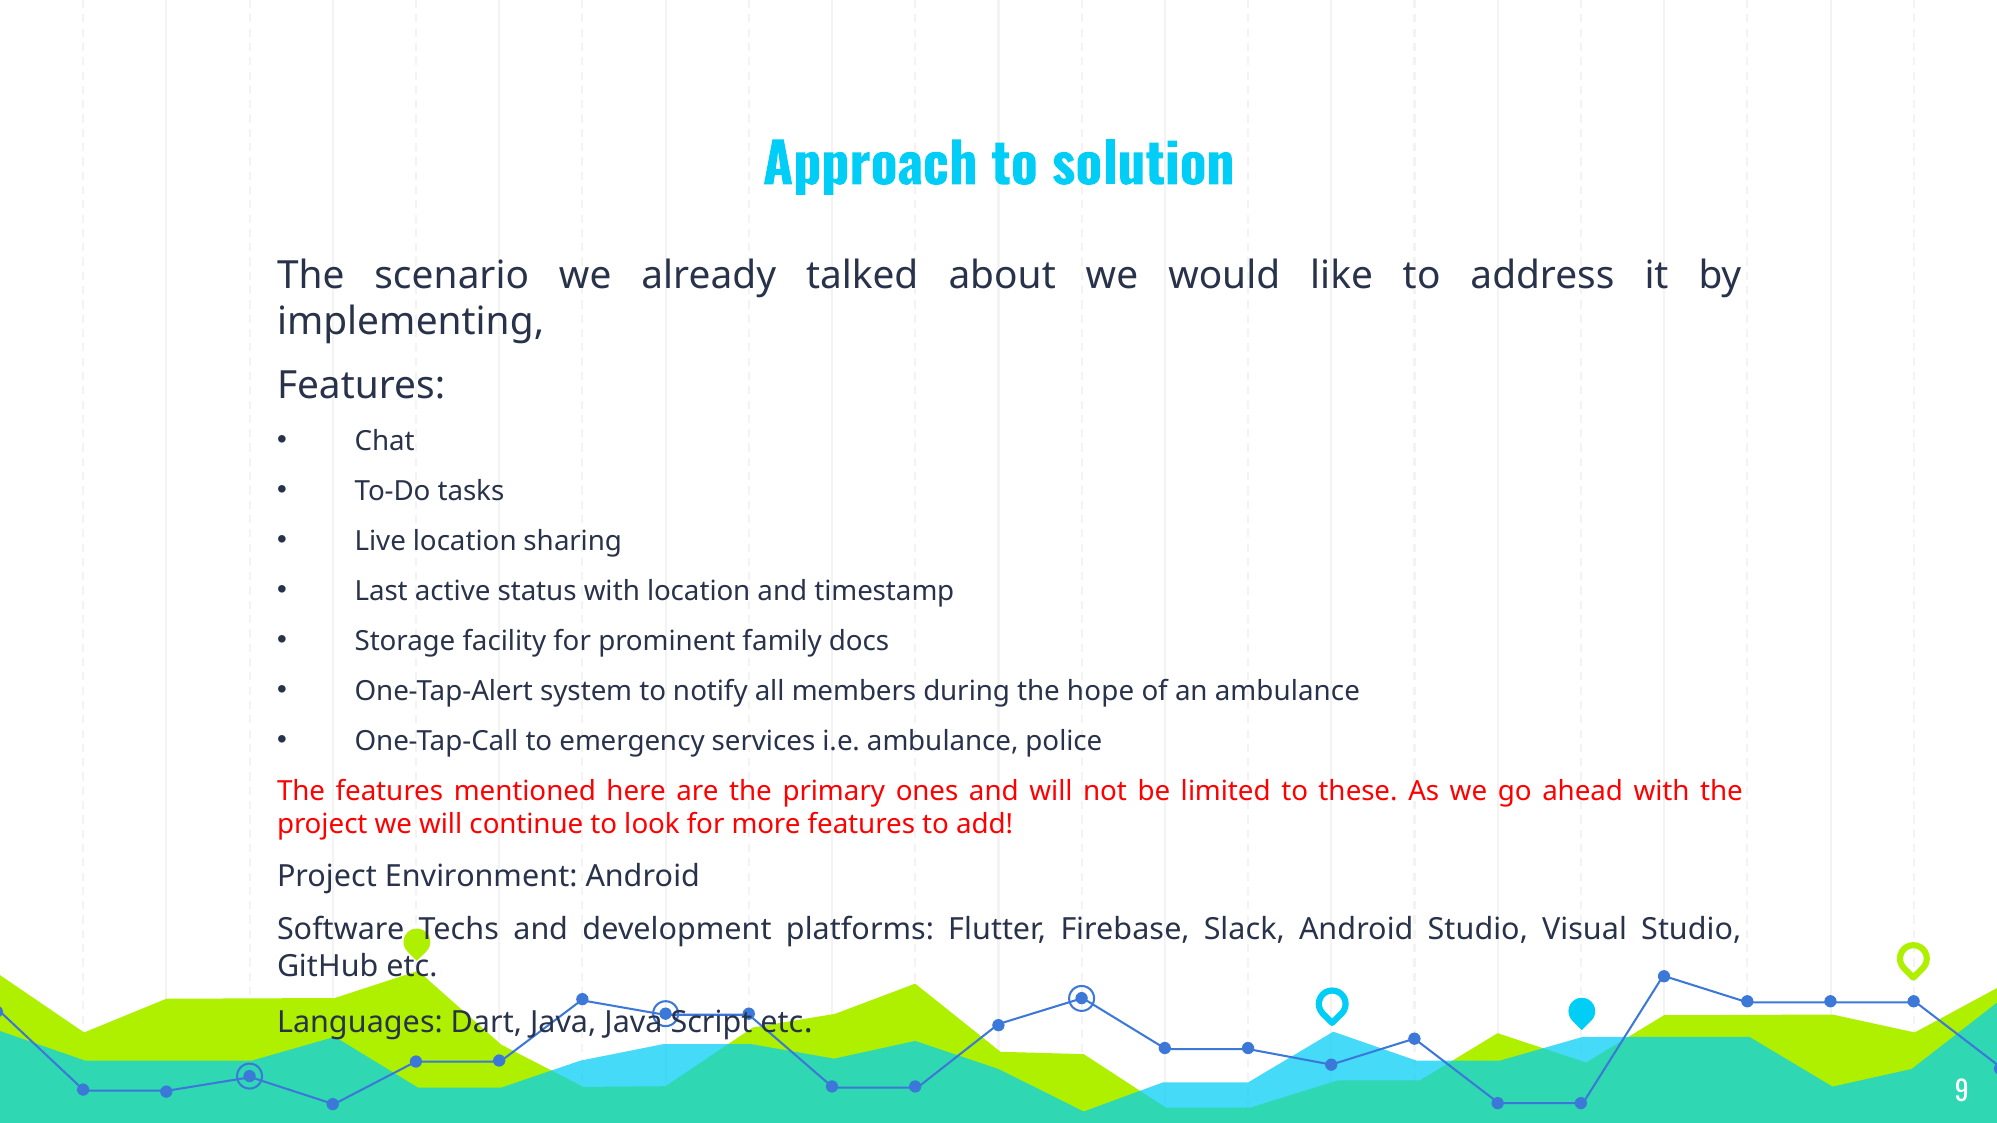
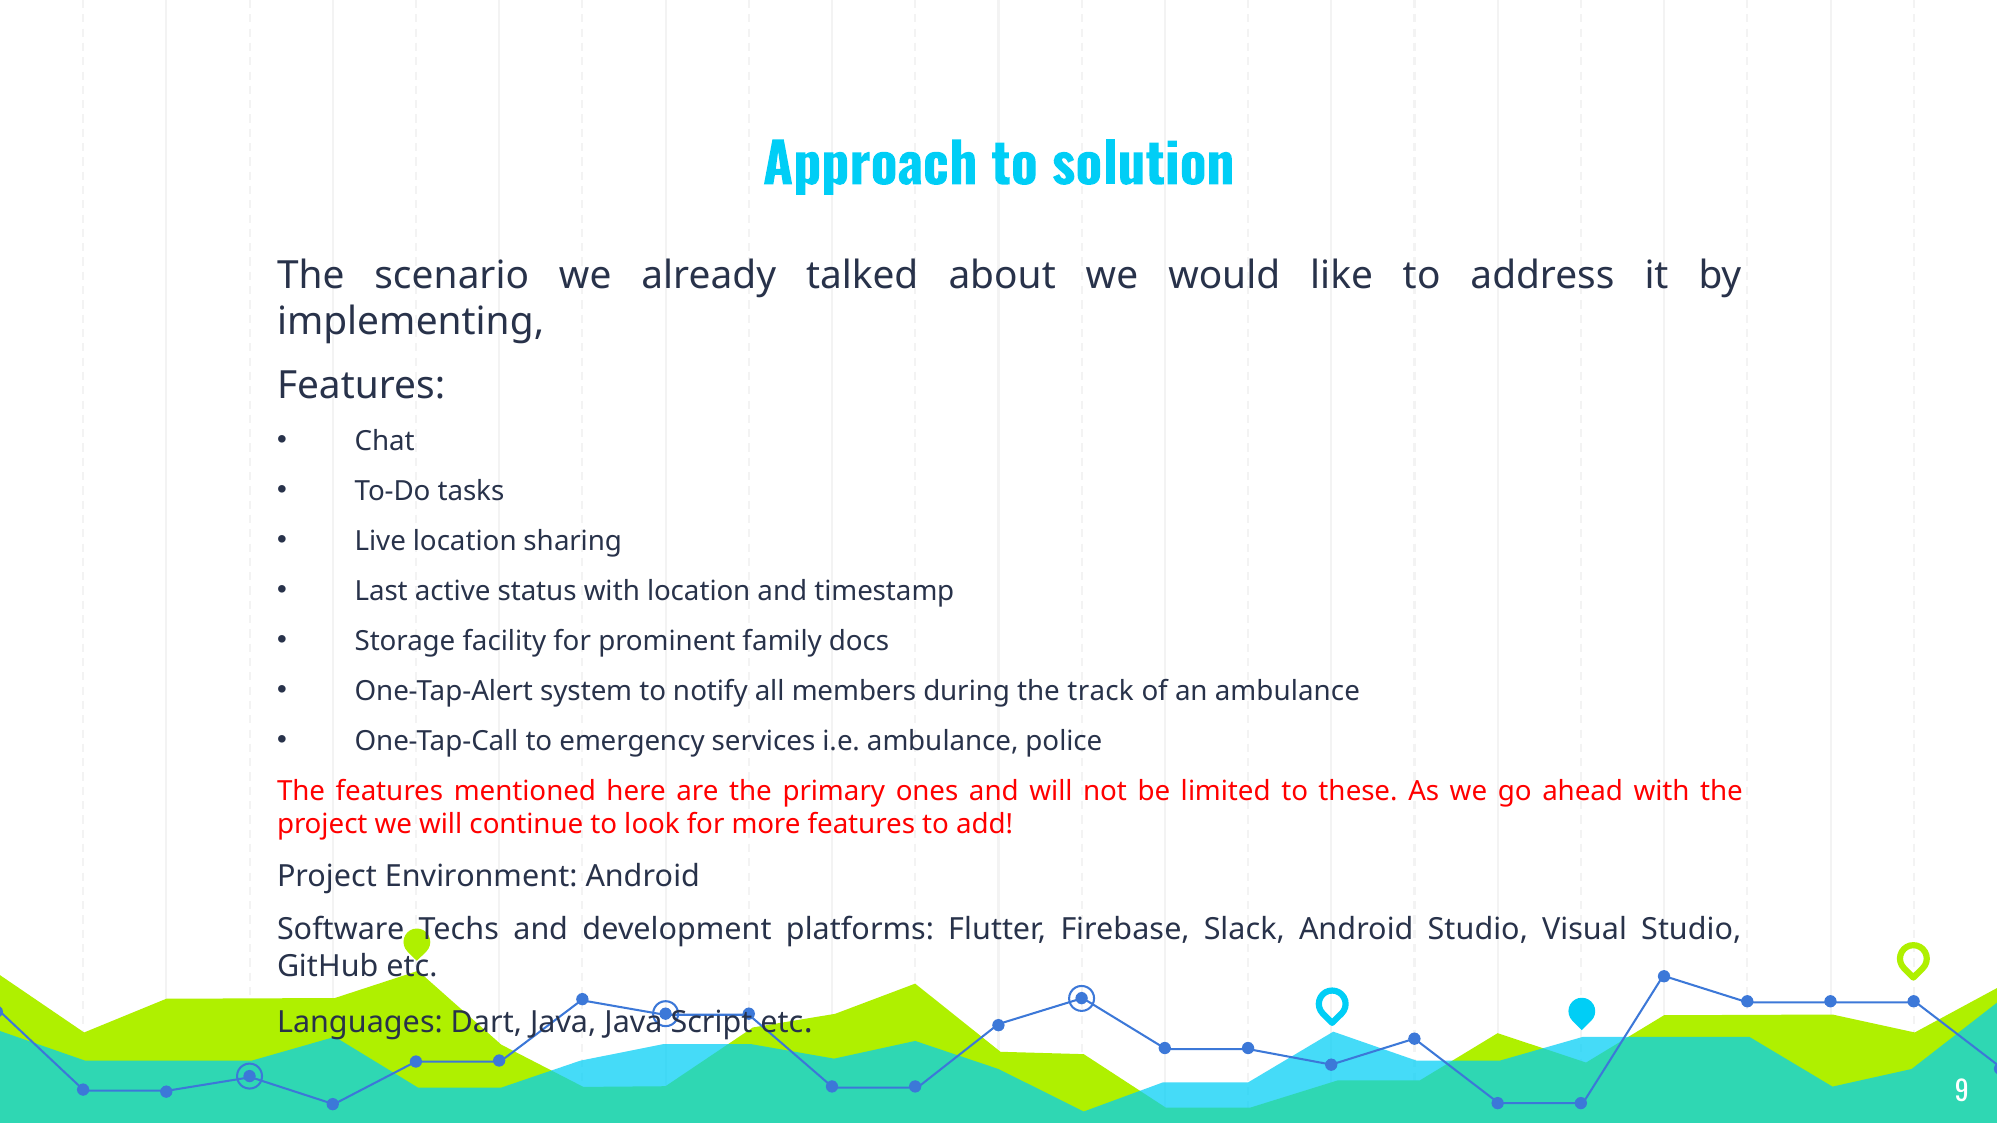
hope: hope -> track (1101, 691)
